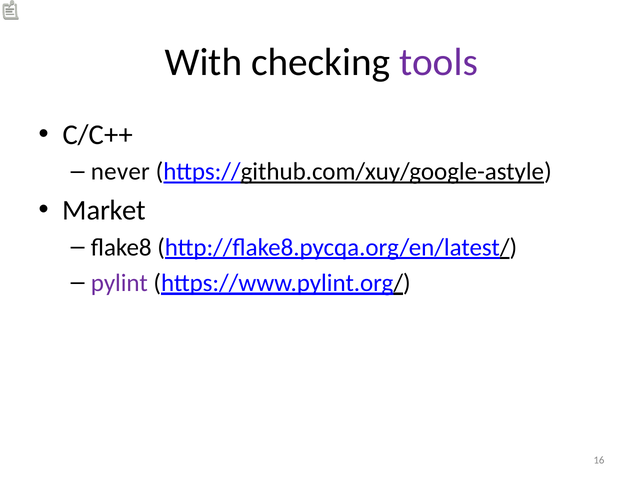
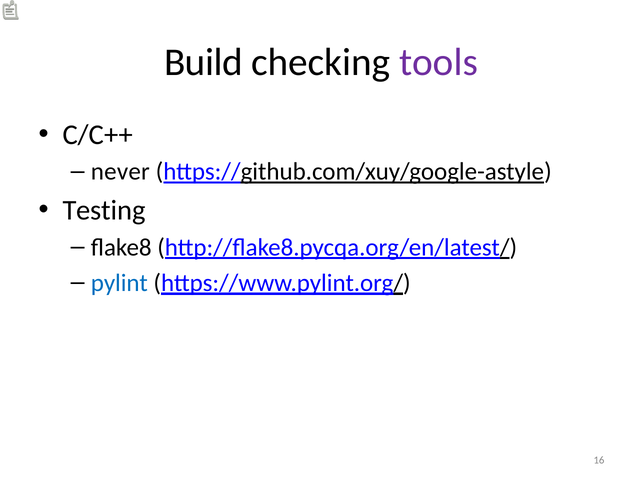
With: With -> Build (204, 62)
Market: Market -> Testing (104, 210)
pylint colour: purple -> blue (119, 283)
